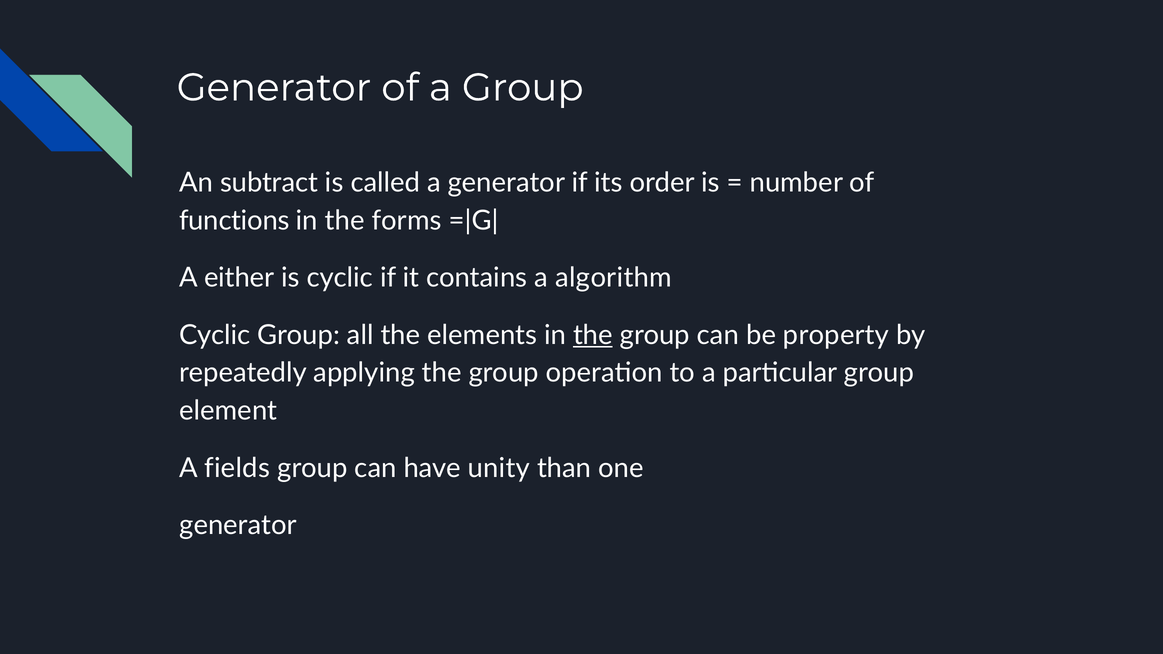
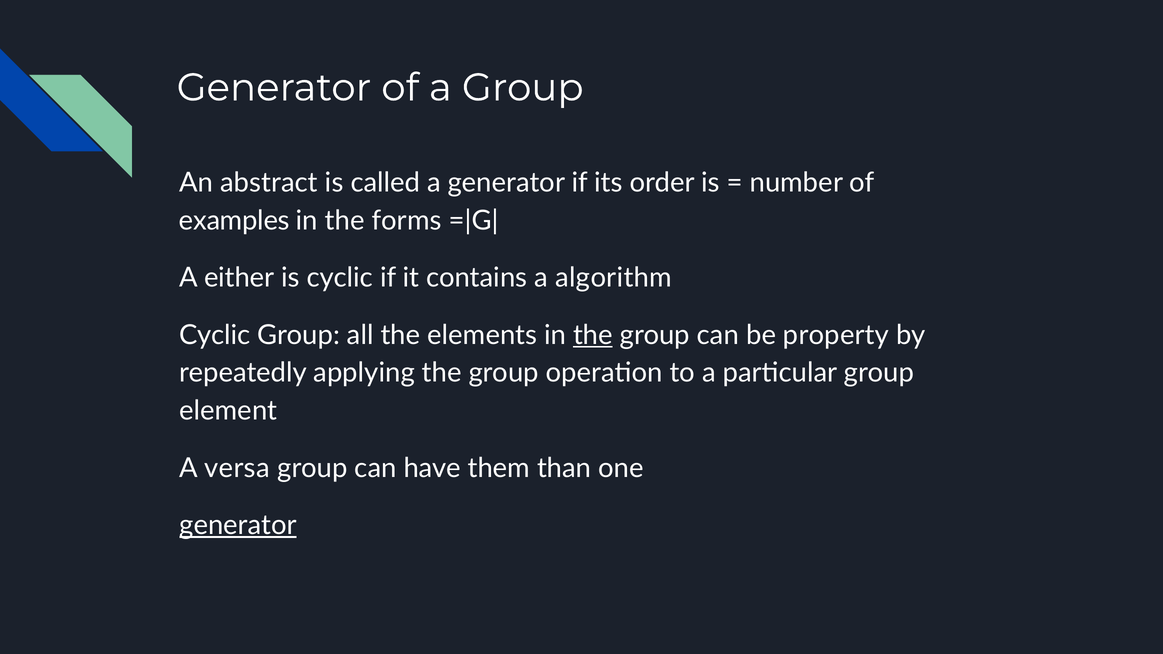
subtract: subtract -> abstract (269, 183)
functions: functions -> examples (234, 221)
fields: fields -> versa (237, 468)
unity: unity -> them (499, 468)
generator underline: none -> present (238, 525)
